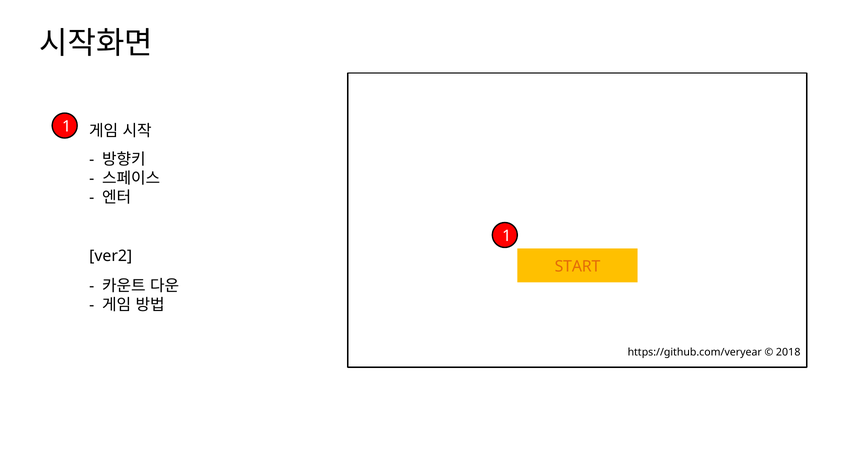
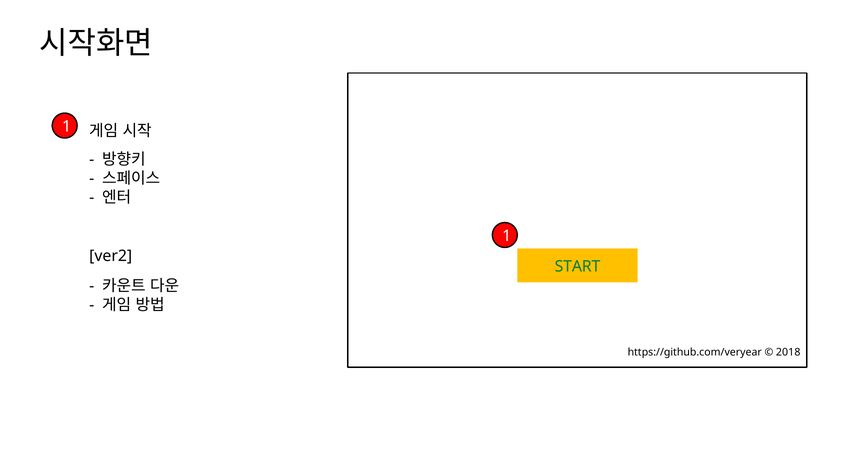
START colour: orange -> green (578, 267)
